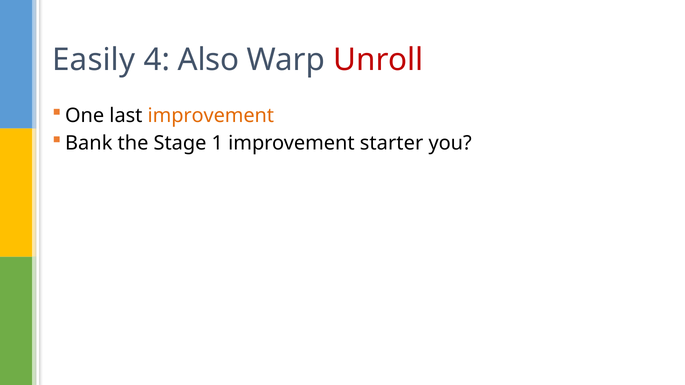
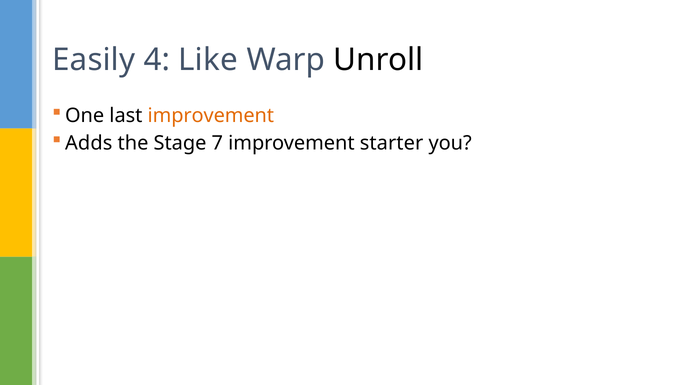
Also: Also -> Like (208, 60)
Unroll colour: red -> black (378, 60)
Bank: Bank -> Adds (89, 143)
1: 1 -> 7 (217, 143)
